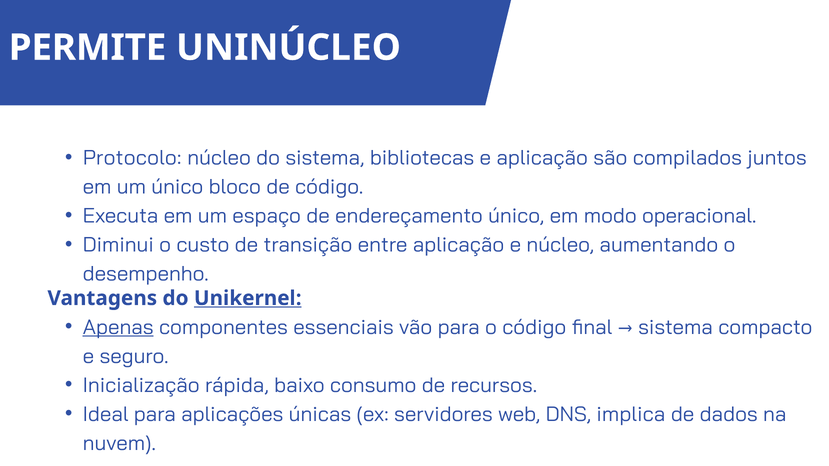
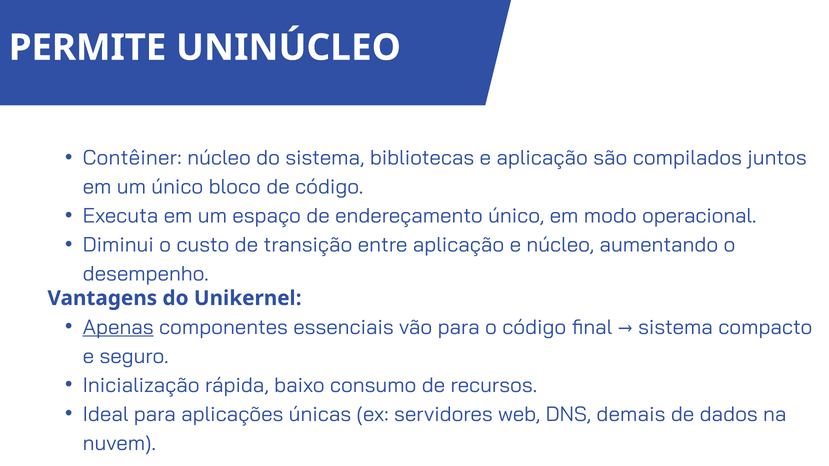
Protocolo: Protocolo -> Contêiner (132, 158)
Unikernel underline: present -> none (248, 298)
implica: implica -> demais (631, 414)
